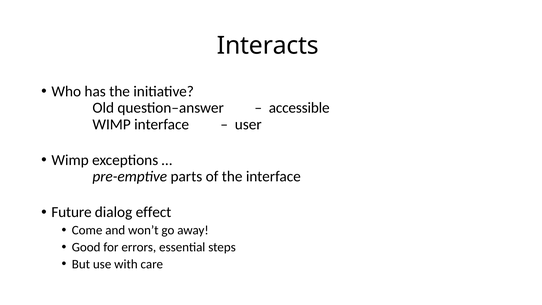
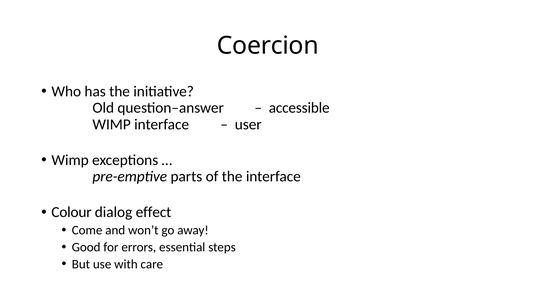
Interacts: Interacts -> Coercion (268, 46)
Future: Future -> Colour (71, 212)
